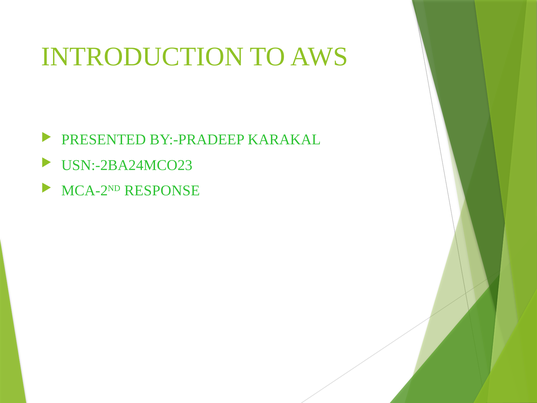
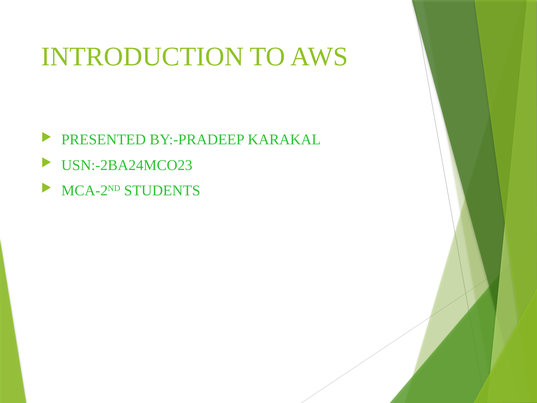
RESPONSE: RESPONSE -> STUDENTS (162, 190)
